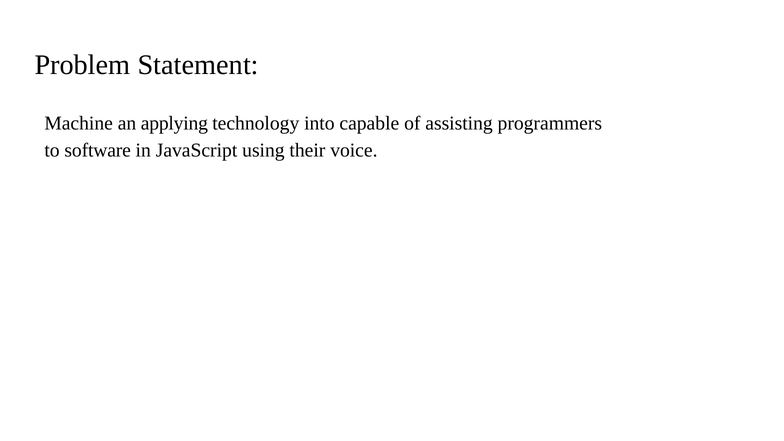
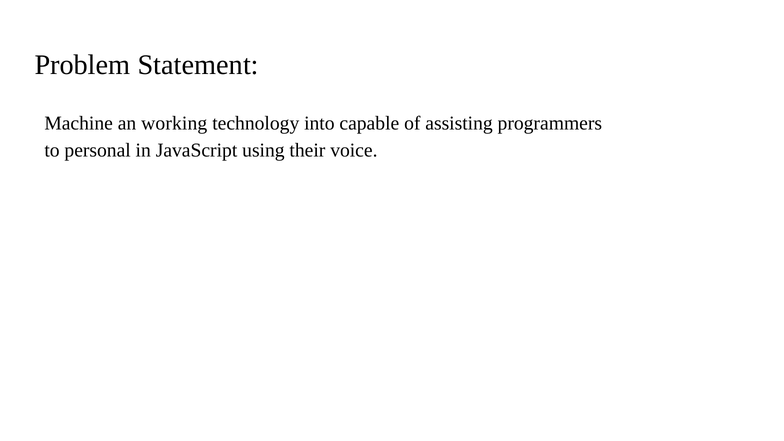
applying: applying -> working (174, 123)
software: software -> personal (98, 150)
